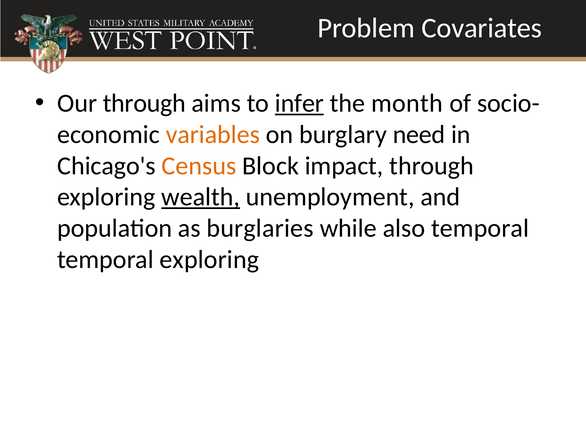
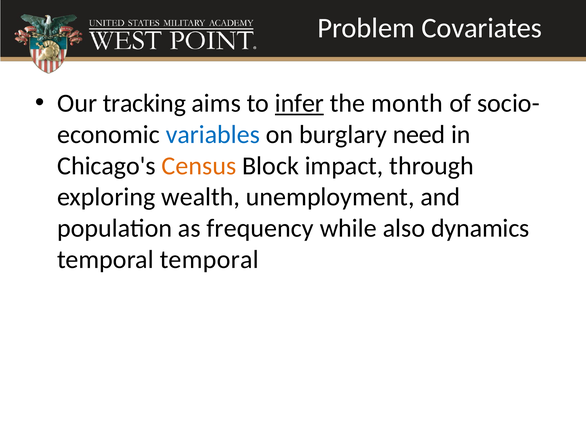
Our through: through -> tracking (144, 103)
variables colour: orange -> blue (213, 135)
wealth underline: present -> none (201, 197)
burglaries: burglaries -> frequency (260, 229)
also temporal: temporal -> dynamics (480, 229)
temporal exploring: exploring -> temporal (209, 260)
